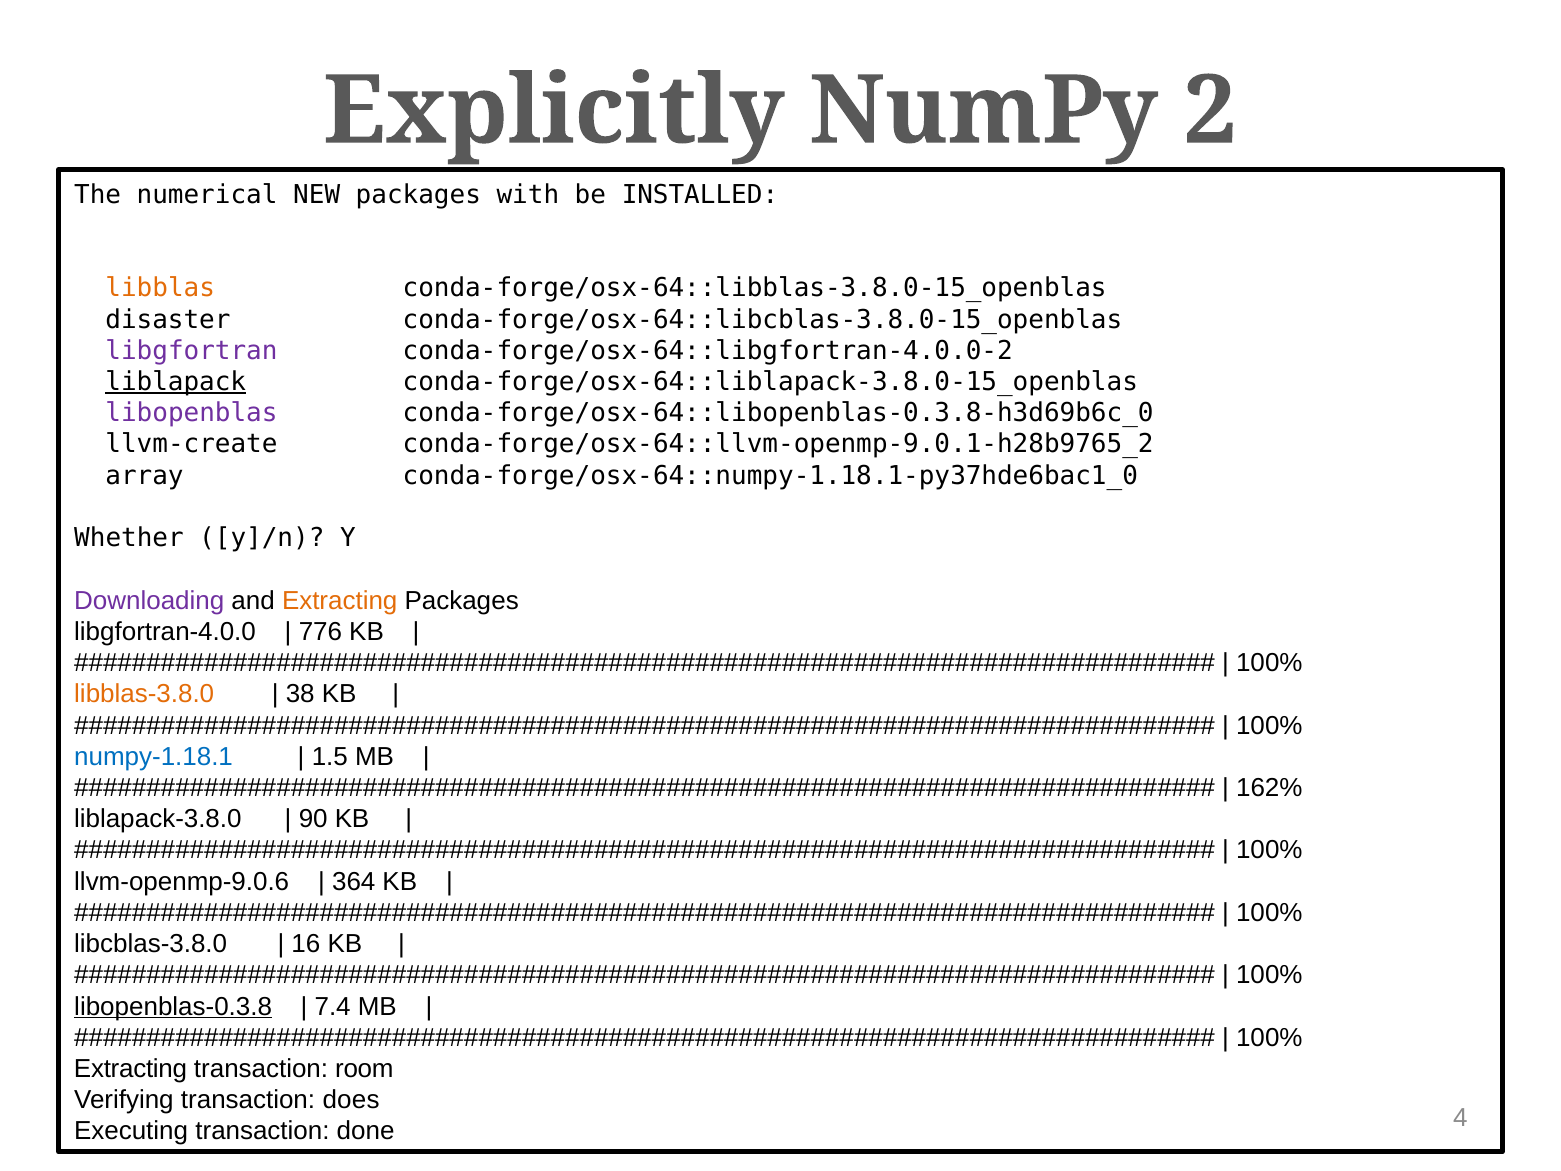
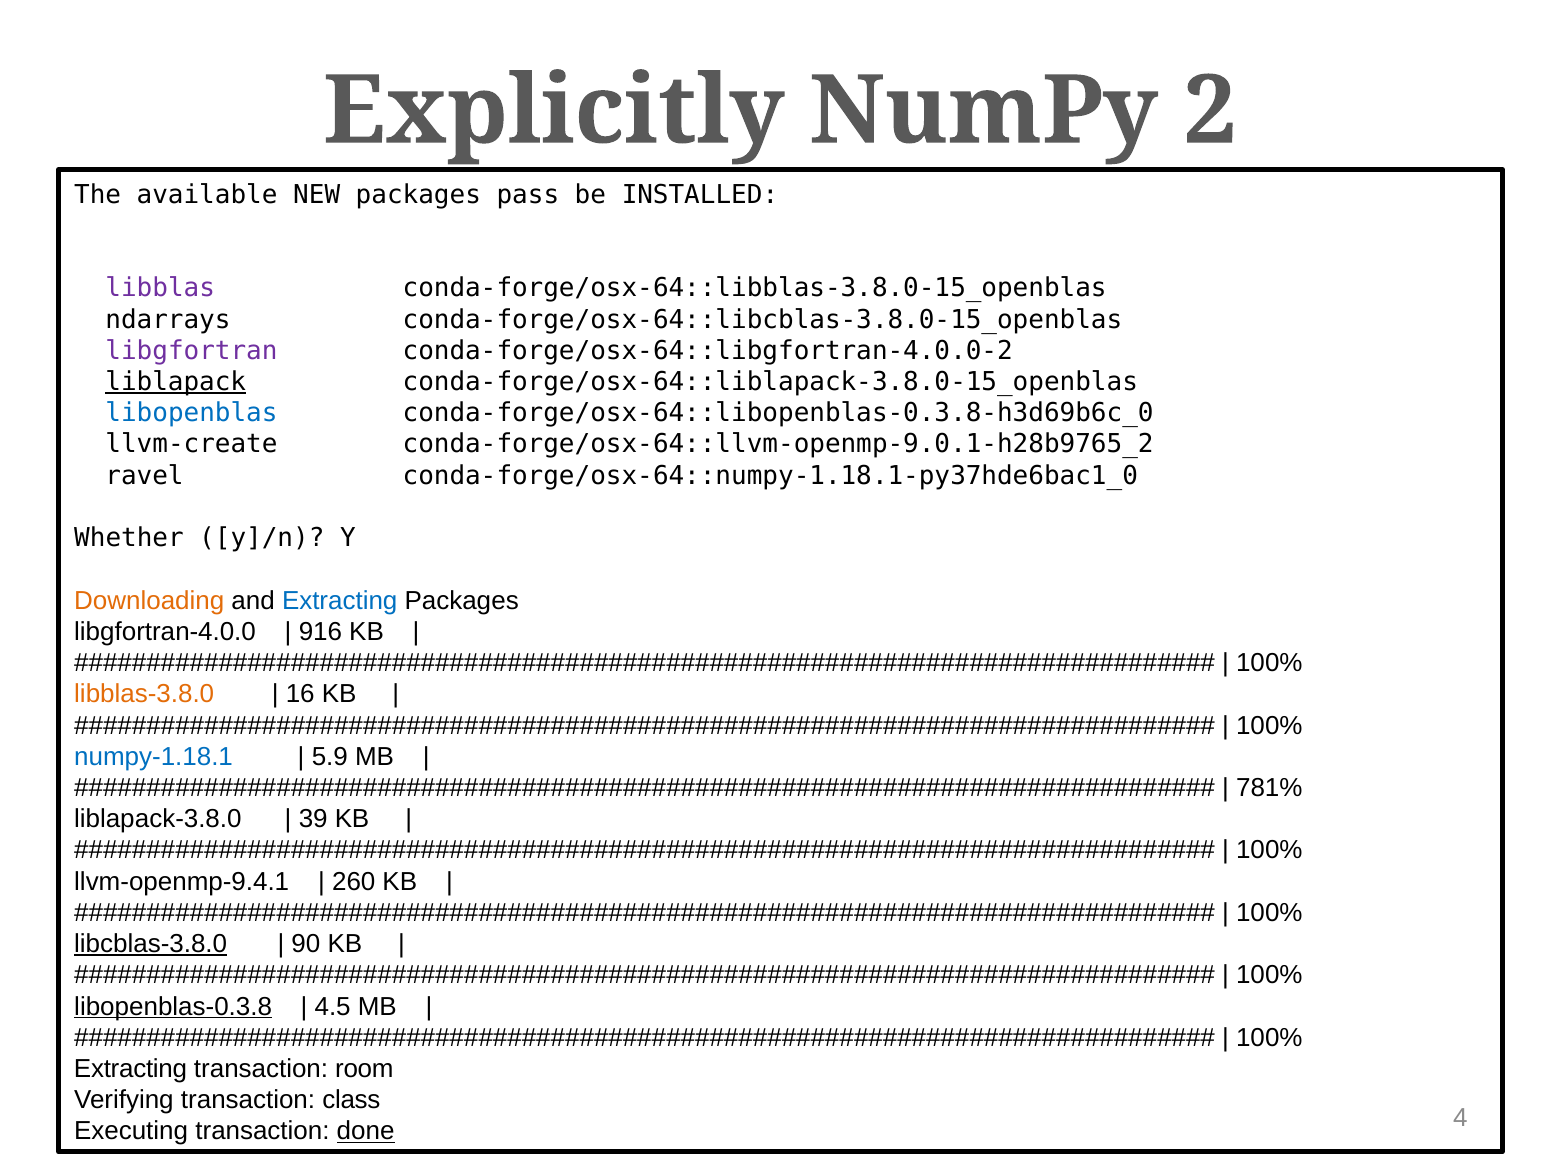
numerical: numerical -> available (207, 195)
with: with -> pass (528, 195)
libblas colour: orange -> purple (160, 288)
disaster: disaster -> ndarrays (168, 319)
libopenblas colour: purple -> blue (191, 413)
array: array -> ravel (145, 476)
Downloading colour: purple -> orange (149, 600)
Extracting colour: orange -> blue (340, 600)
776: 776 -> 916 (320, 632)
38: 38 -> 16 (300, 694)
1.5: 1.5 -> 5.9 (330, 756)
162%: 162% -> 781% (1269, 788)
90: 90 -> 39 (313, 819)
llvm-openmp-9.0.6: llvm-openmp-9.0.6 -> llvm-openmp-9.4.1 (182, 881)
364: 364 -> 260 (354, 881)
libcblas-3.8.0 underline: none -> present (151, 944)
16: 16 -> 90 (306, 944)
7.4: 7.4 -> 4.5 (333, 1006)
does: does -> class (351, 1100)
done underline: none -> present (366, 1131)
